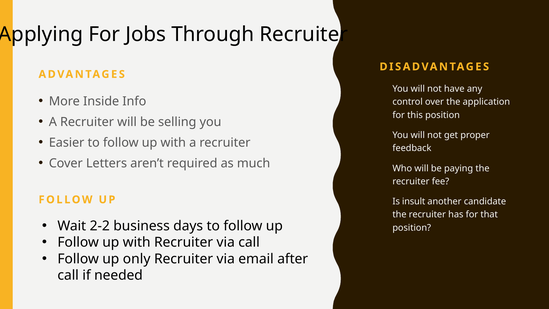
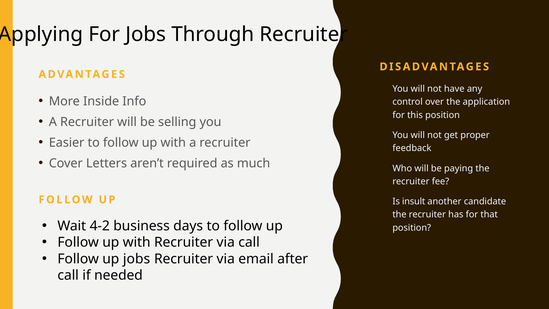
2-2: 2-2 -> 4-2 (100, 226)
up only: only -> jobs (137, 259)
